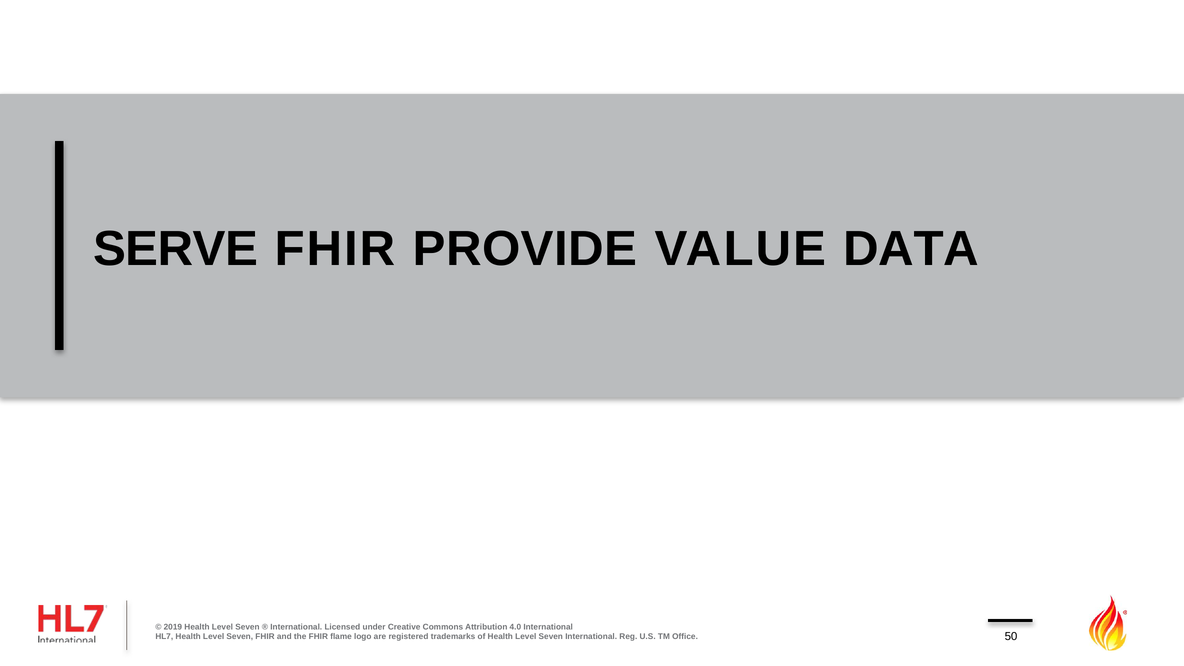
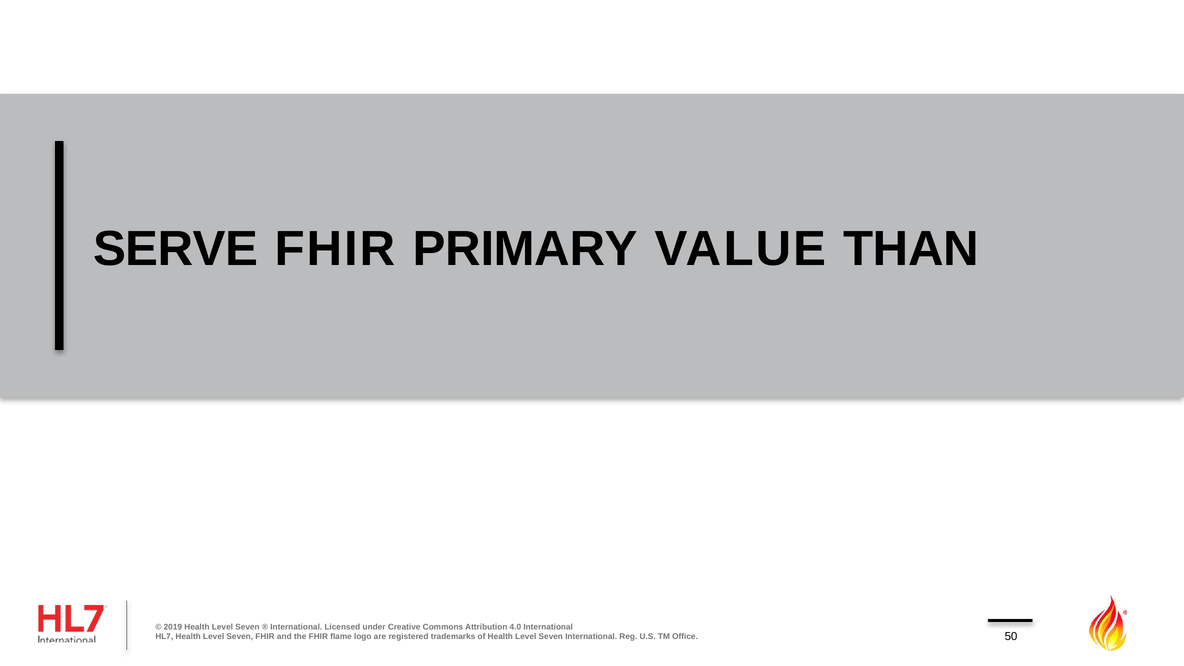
PROVIDE: PROVIDE -> PRIMARY (525, 249)
DATA: DATA -> THAN (911, 249)
